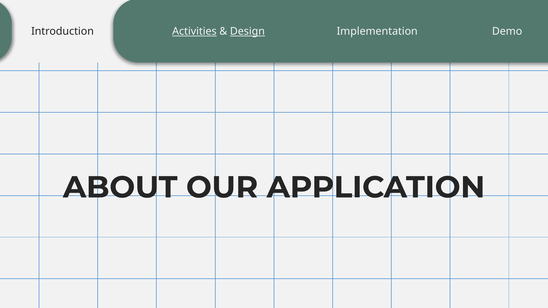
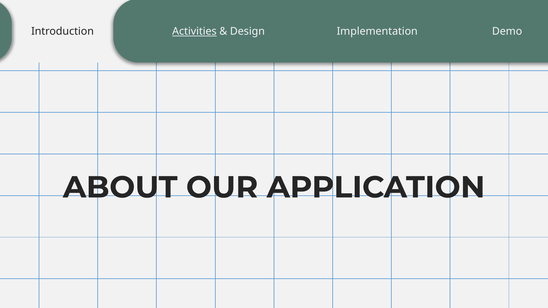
Design underline: present -> none (247, 31)
